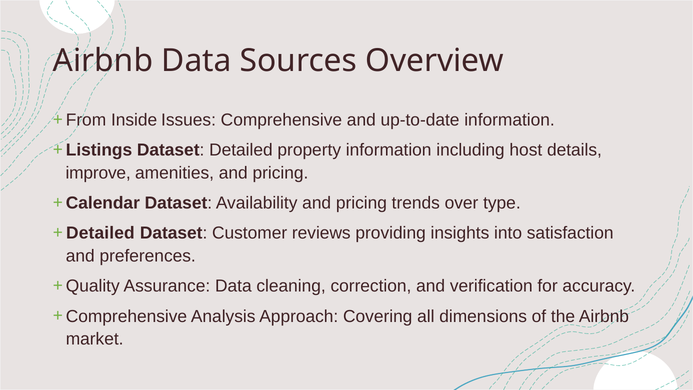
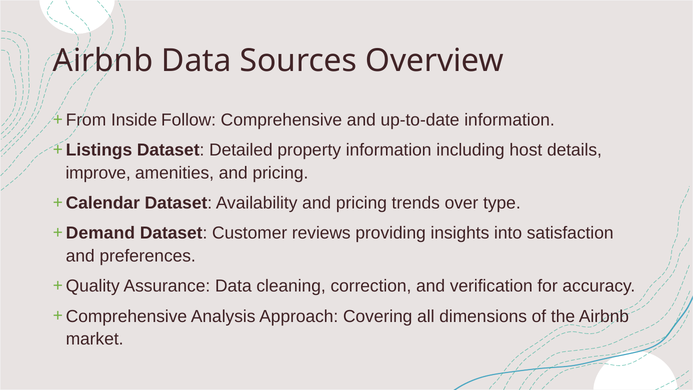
Issues: Issues -> Follow (189, 120)
Detailed: Detailed -> Demand (100, 233)
